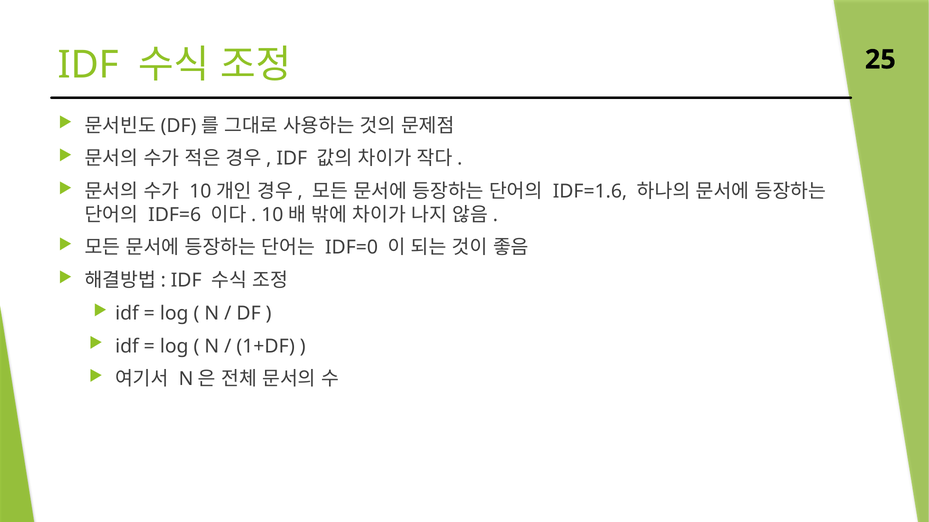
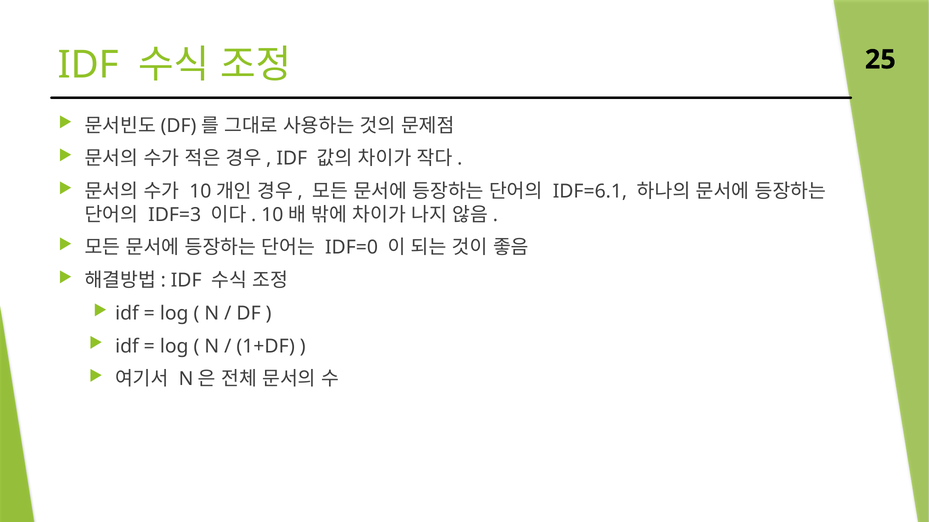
IDF=1.6: IDF=1.6 -> IDF=6.1 (590, 192)
IDF=6: IDF=6 -> IDF=3 (175, 215)
